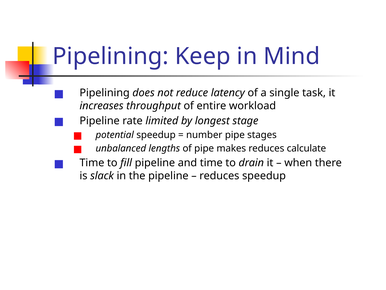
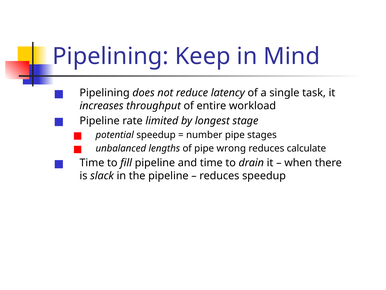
makes: makes -> wrong (231, 148)
